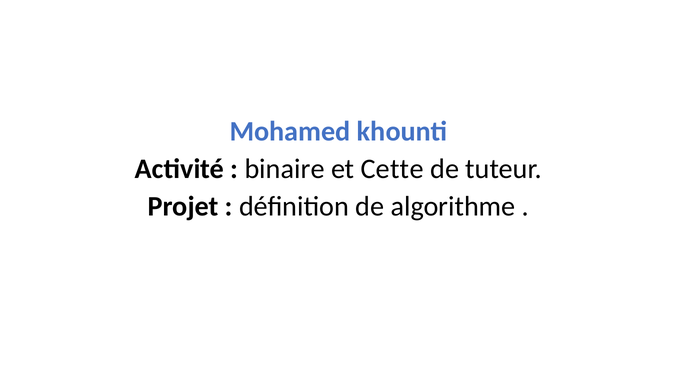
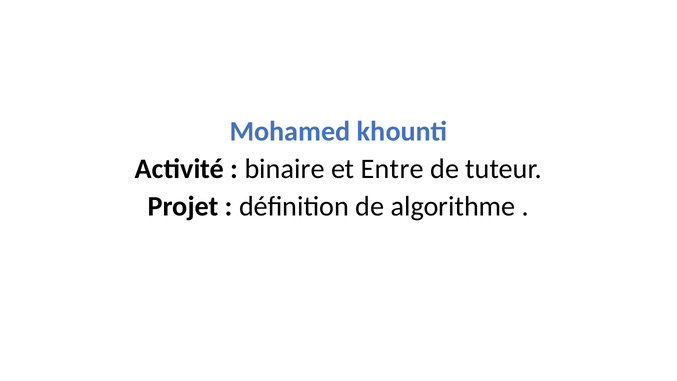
Cette: Cette -> Entre (392, 169)
